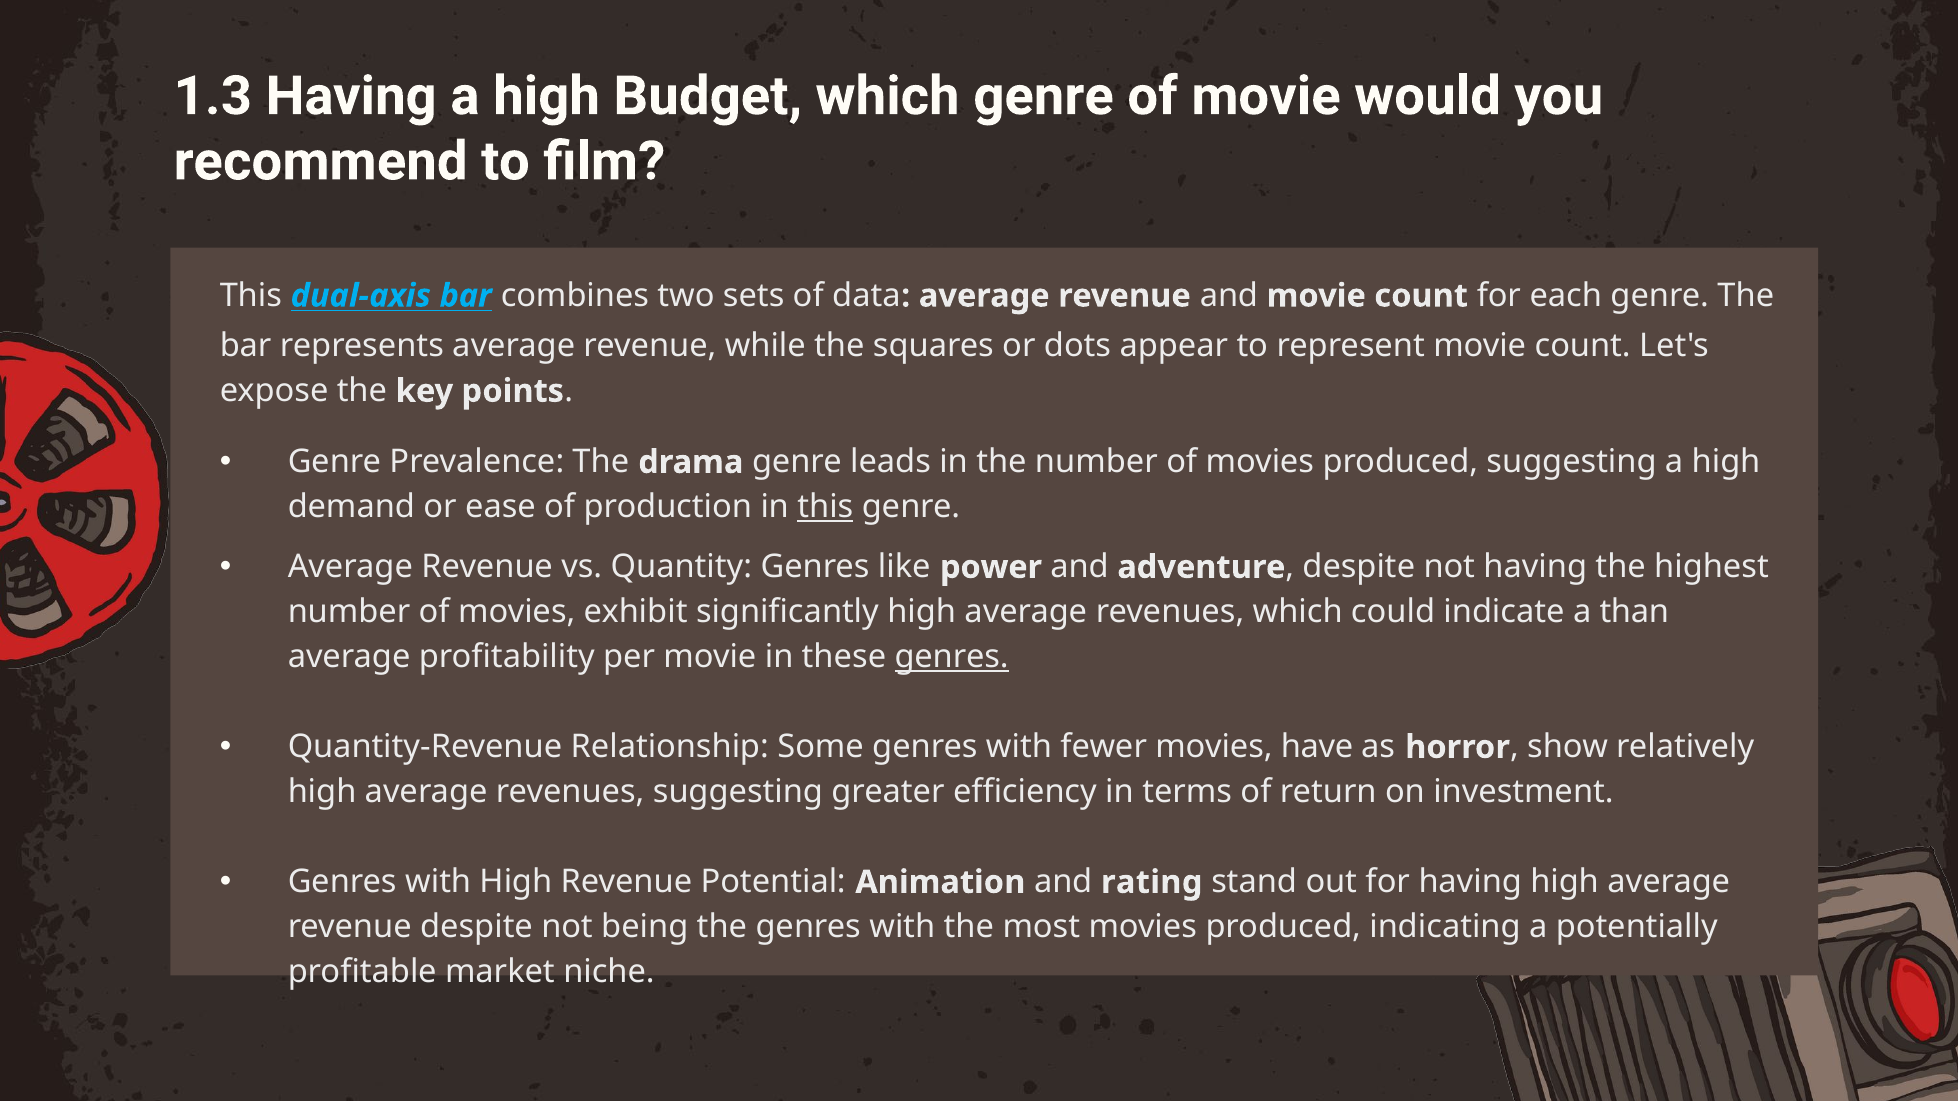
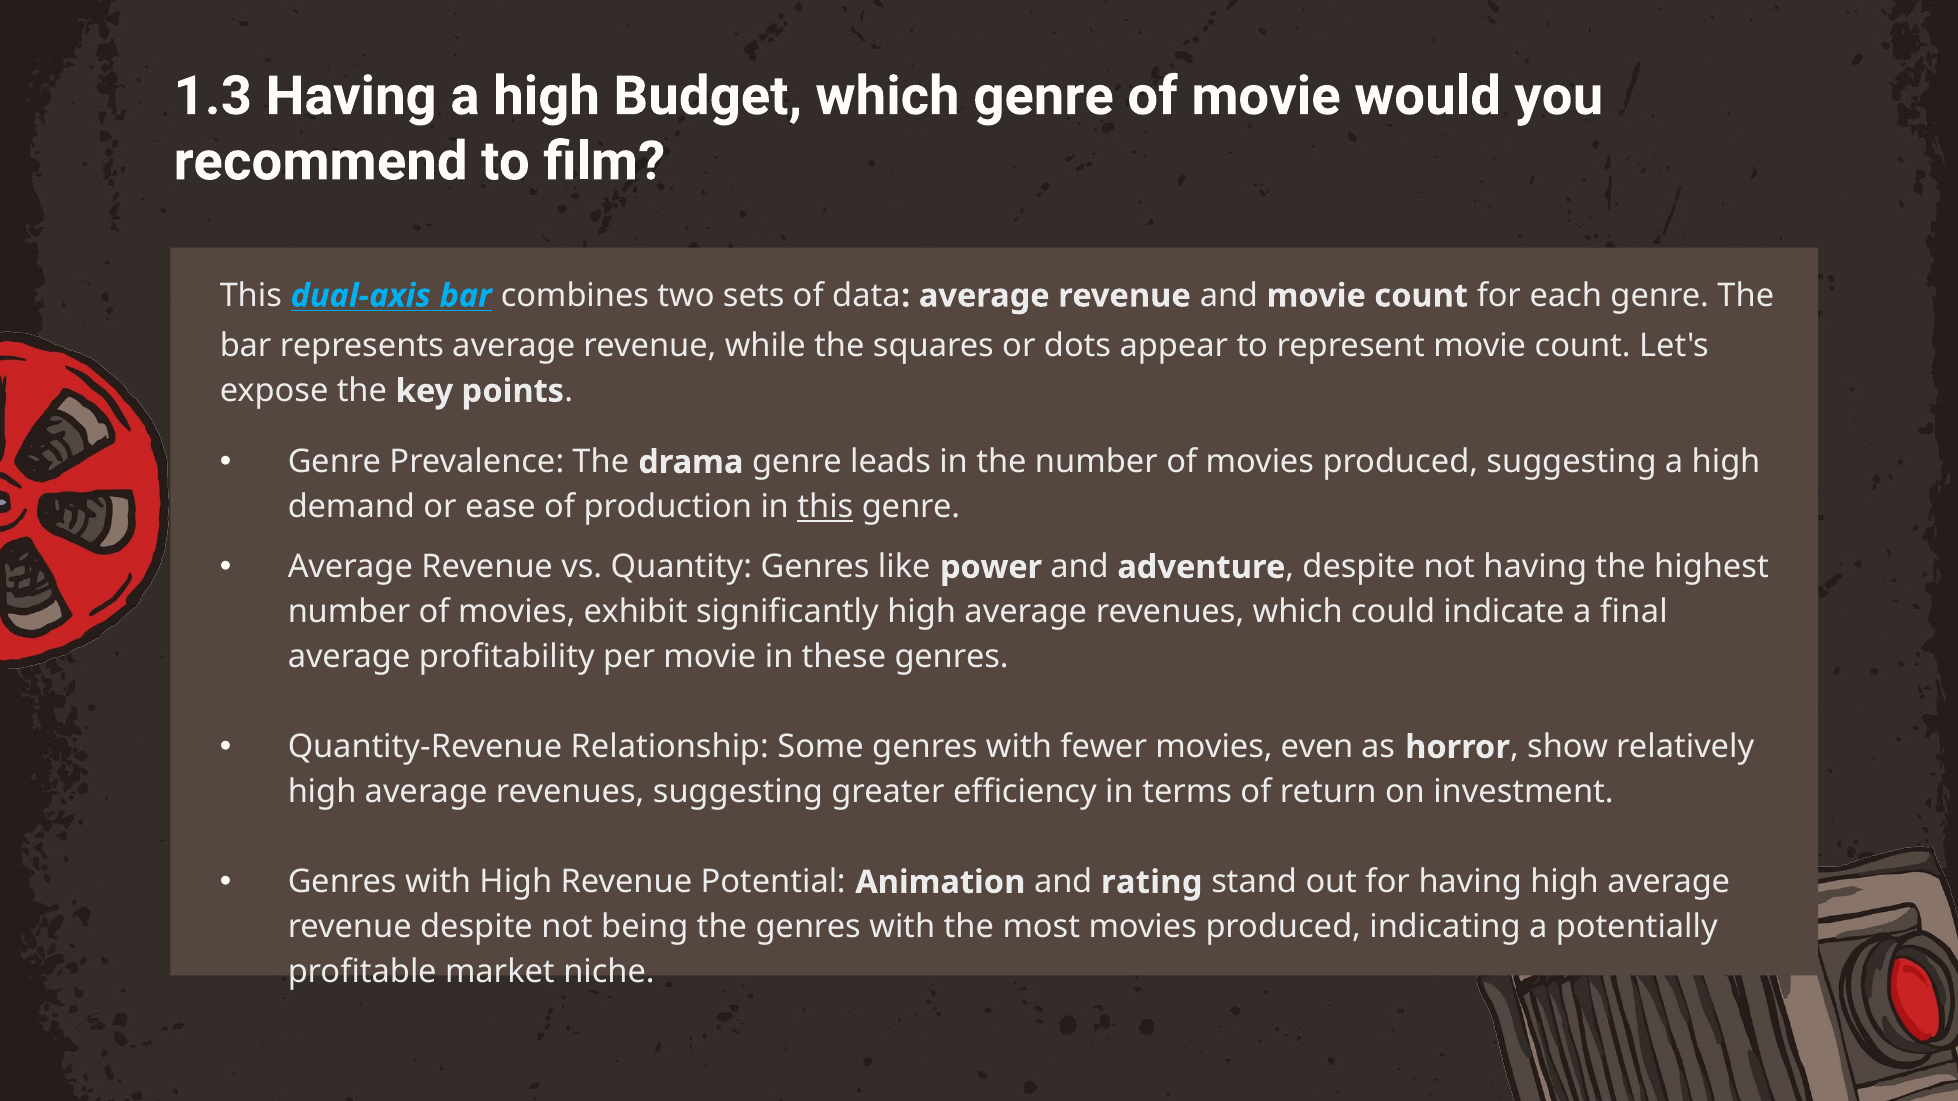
than: than -> final (1634, 612)
genres underline: present -> none (952, 657)
have: have -> even (1317, 747)
